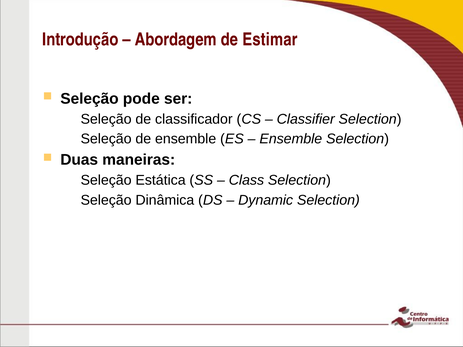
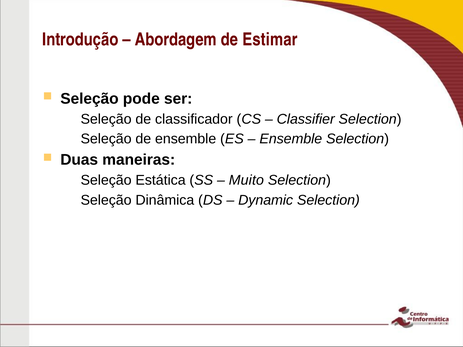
Class: Class -> Muito (246, 180)
